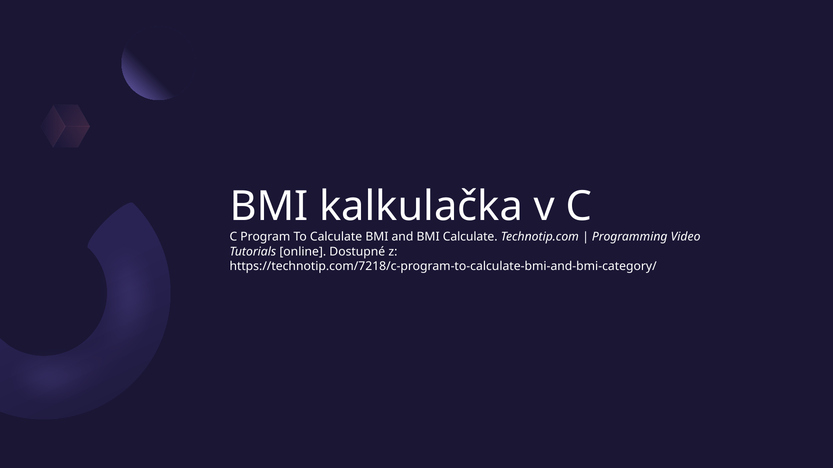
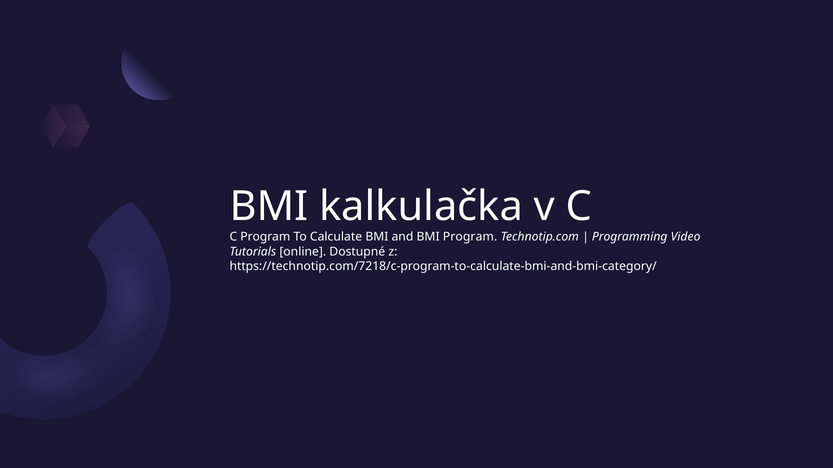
BMI Calculate: Calculate -> Program (470, 237)
